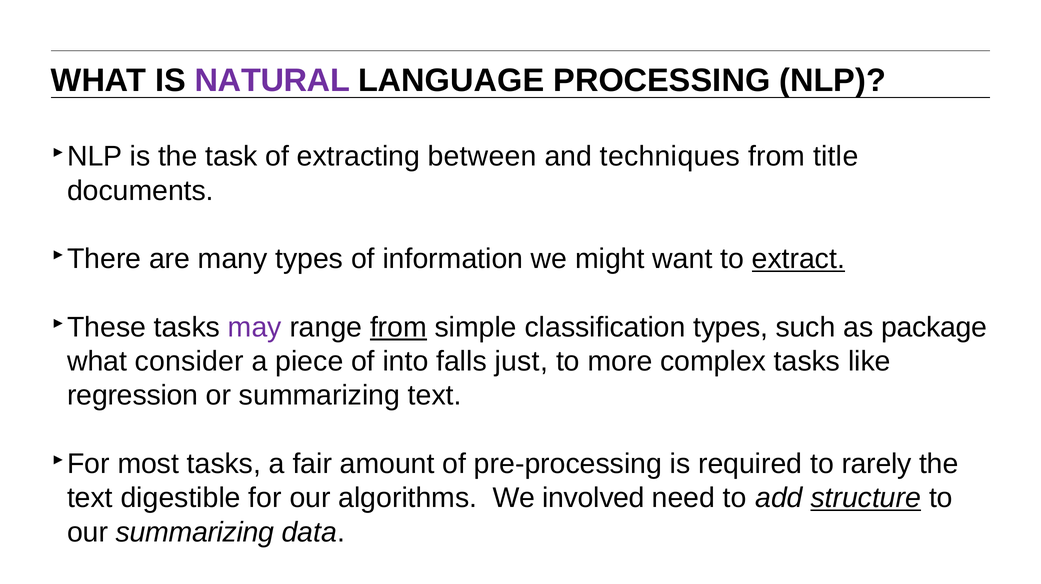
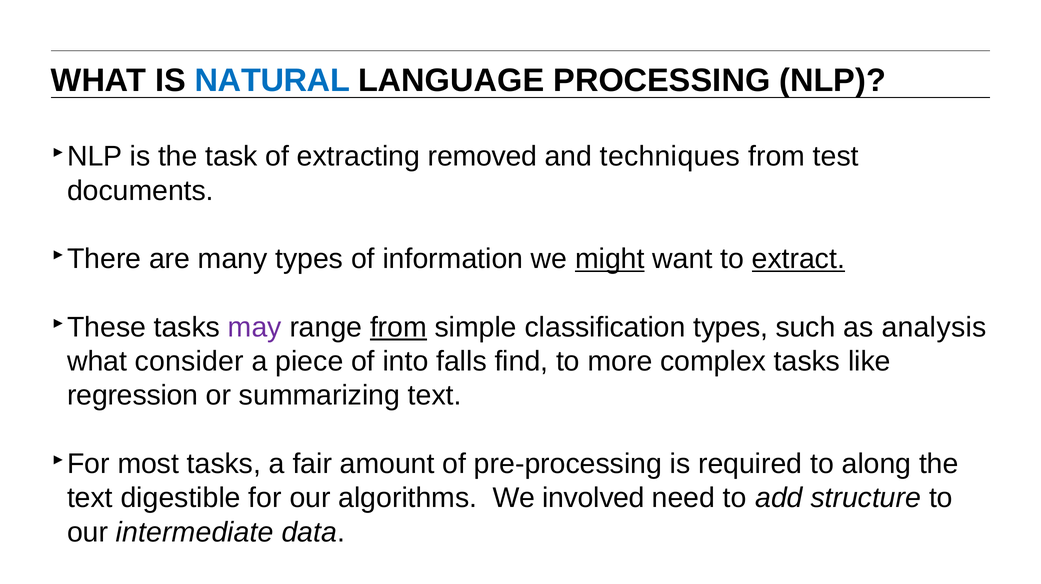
NATURAL colour: purple -> blue (272, 81)
between: between -> removed (482, 157)
title: title -> test (836, 157)
might underline: none -> present (610, 259)
package: package -> analysis (934, 328)
just: just -> find (521, 362)
rarely: rarely -> along (876, 464)
structure underline: present -> none (866, 499)
our summarizing: summarizing -> intermediate (195, 533)
